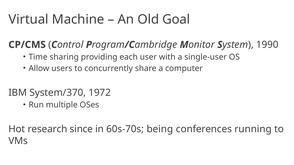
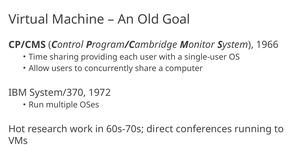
1990: 1990 -> 1966 (267, 45)
since: since -> work (81, 129)
being: being -> direct (160, 129)
